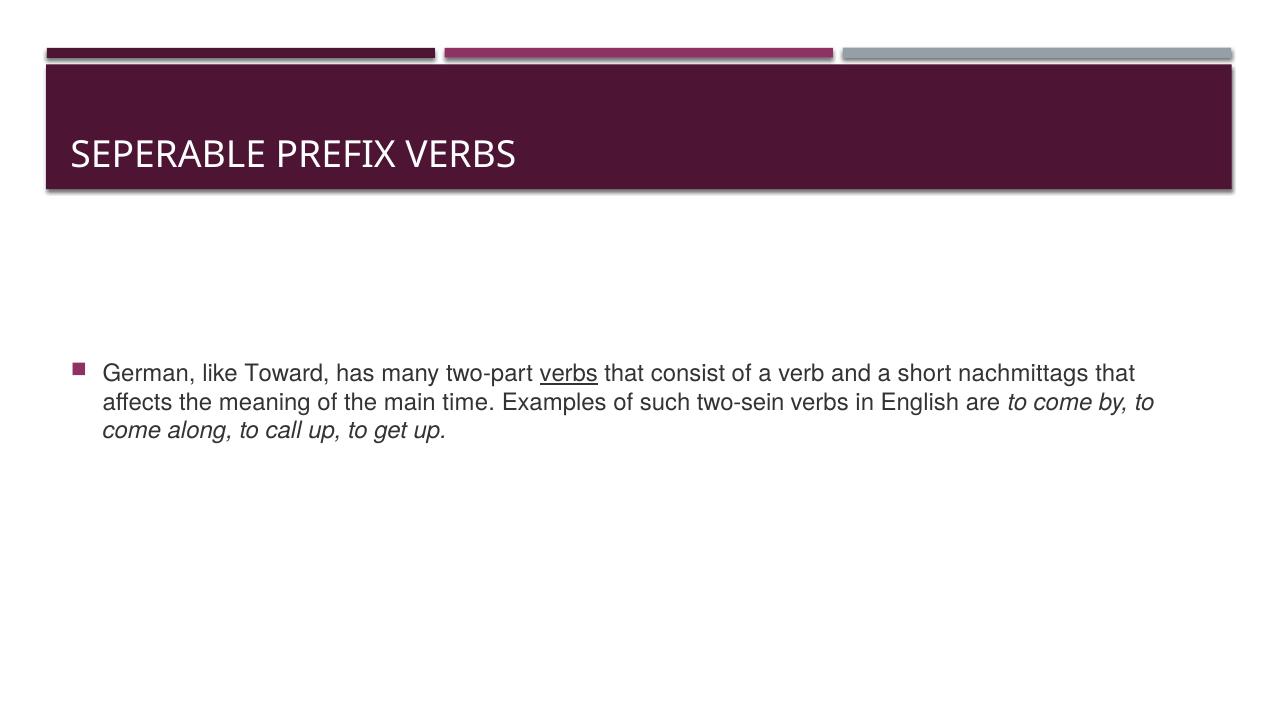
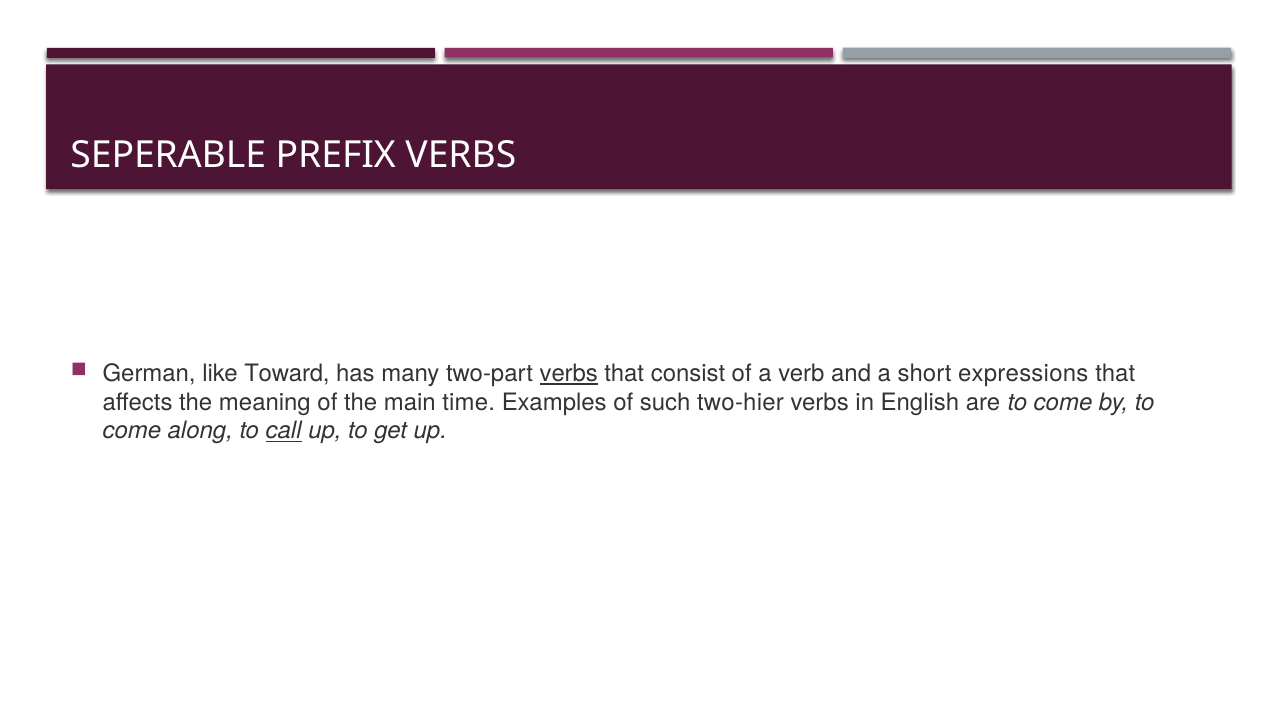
nachmittags: nachmittags -> expressions (1023, 373)
two-sein: two-sein -> two-hier (740, 402)
call underline: none -> present (284, 431)
